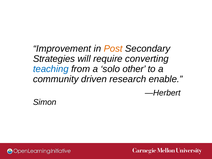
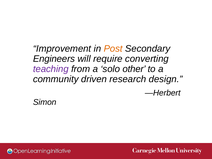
Strategies: Strategies -> Engineers (54, 59)
teaching colour: blue -> purple (51, 69)
enable: enable -> design (166, 79)
